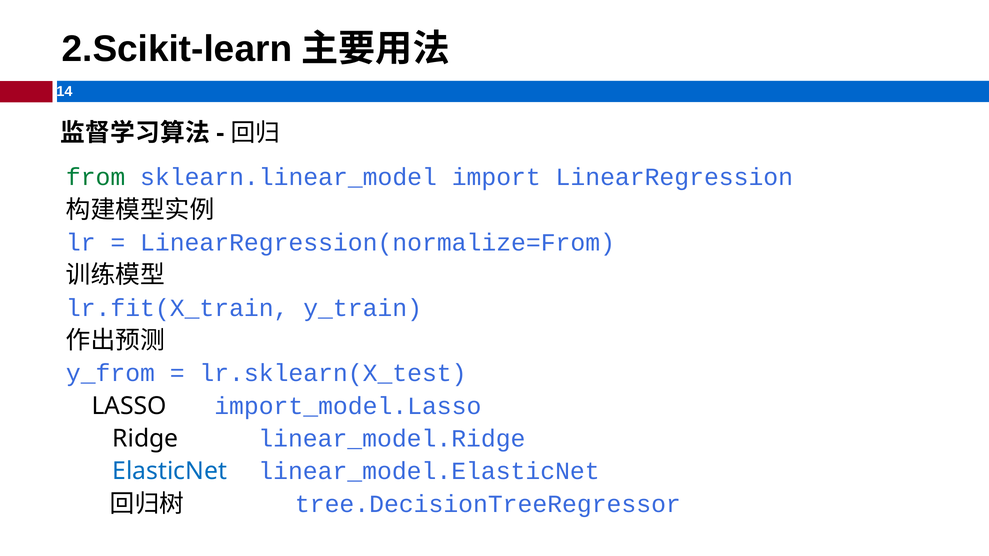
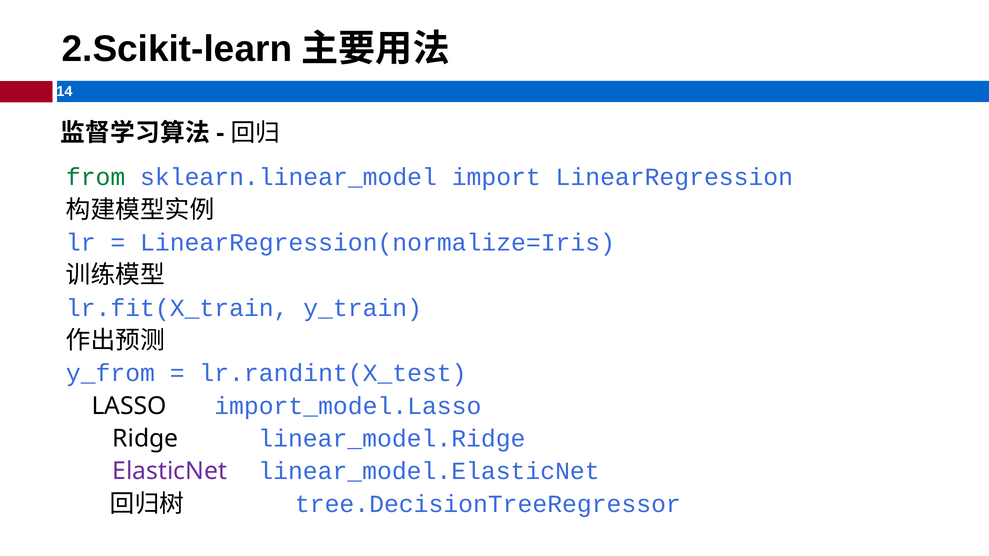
LinearRegression(normalize=From: LinearRegression(normalize=From -> LinearRegression(normalize=Iris (378, 243)
lr.sklearn(X_test: lr.sklearn(X_test -> lr.randint(X_test (333, 373)
ElasticNet colour: blue -> purple (170, 472)
